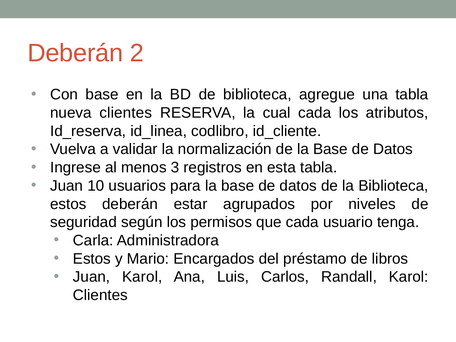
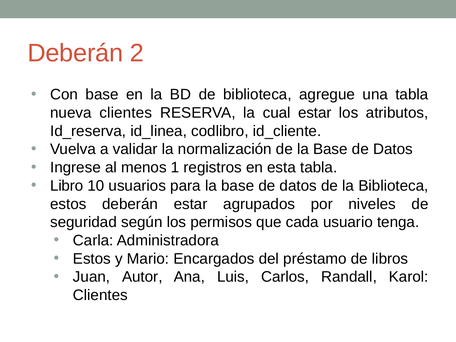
cual cada: cada -> estar (315, 113)
3: 3 -> 1 (175, 168)
Juan: Juan -> Libro (67, 186)
Juan Karol: Karol -> Autor (142, 277)
